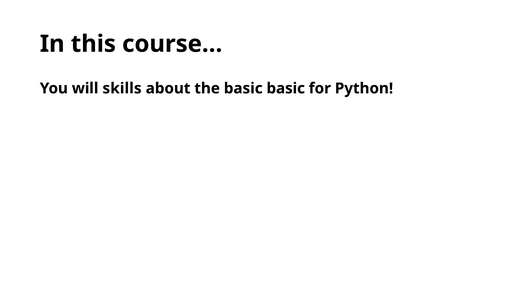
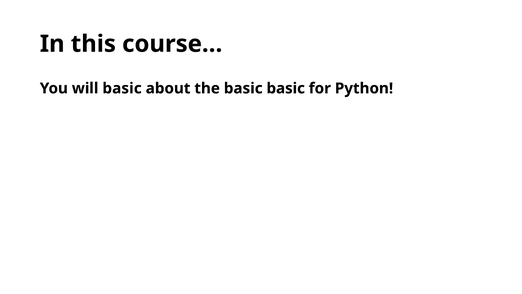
will skills: skills -> basic (122, 88)
